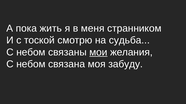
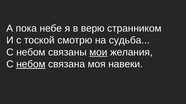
жить: жить -> небе (51, 28)
меня: меня -> верю (93, 28)
небом underline: none -> present (31, 64)
забуду: забуду -> навеки (126, 64)
